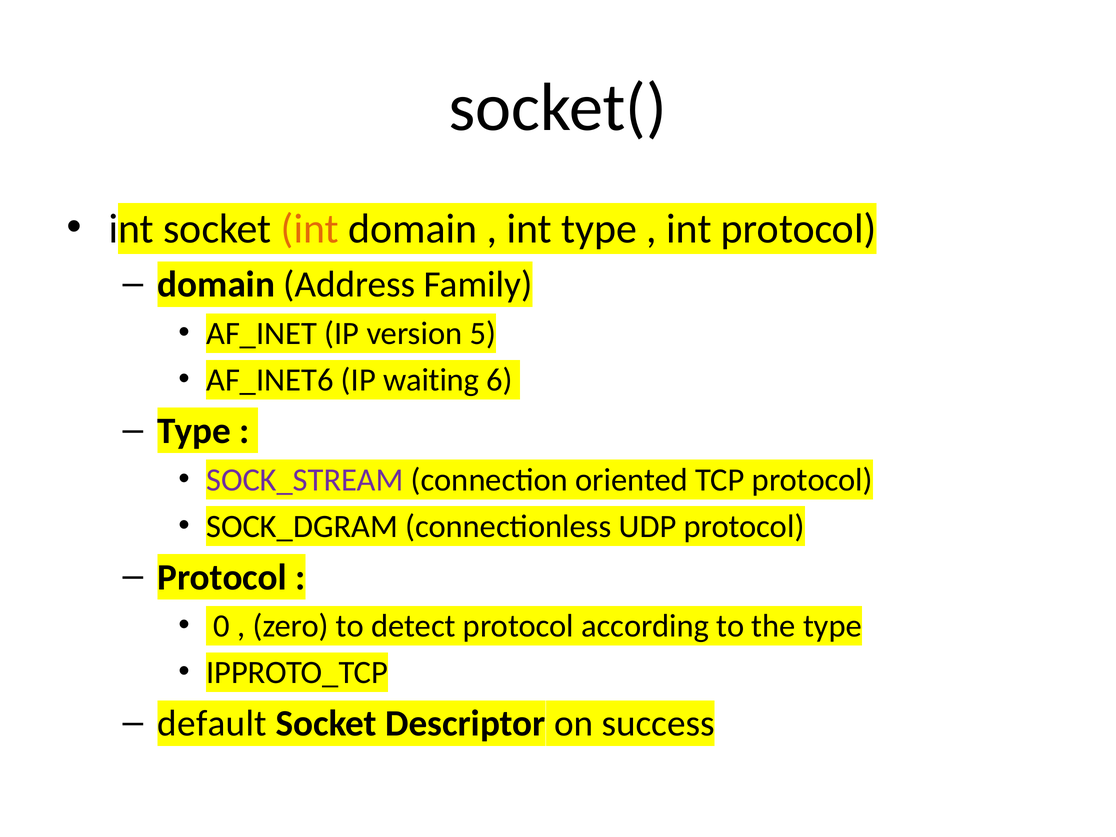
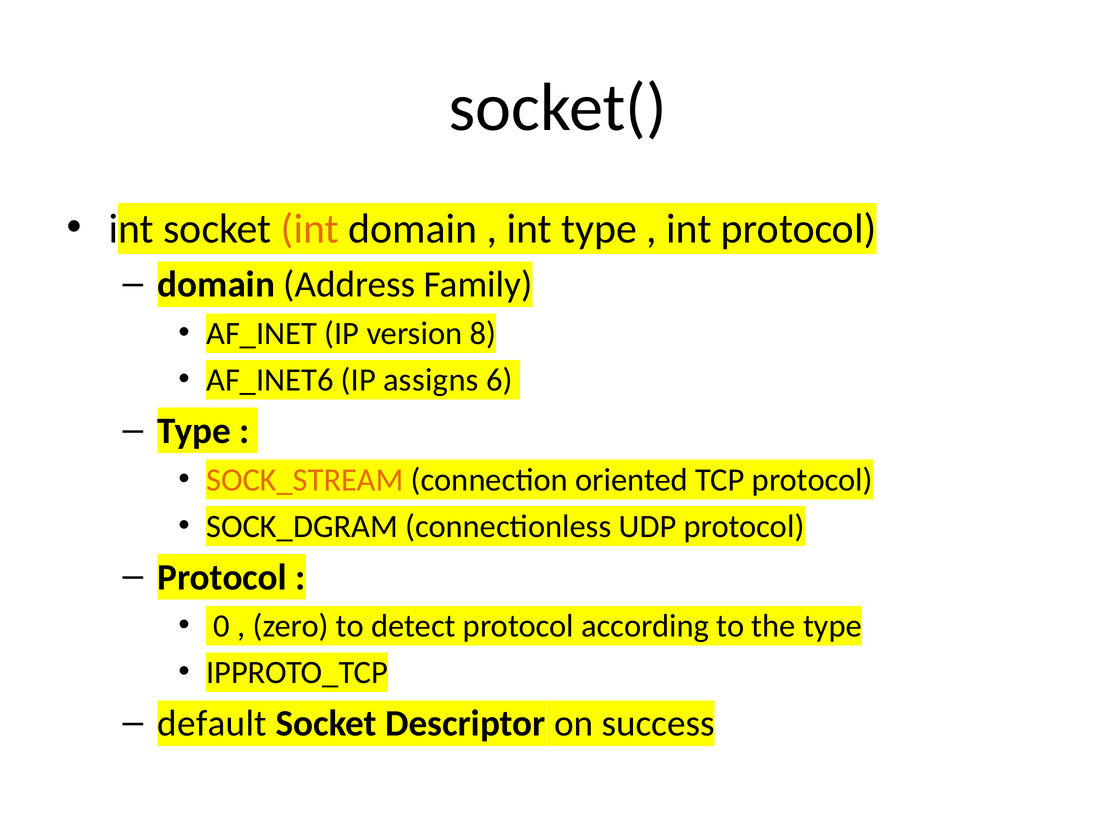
5: 5 -> 8 (483, 334)
waiting: waiting -> assigns (431, 380)
SOCK_STREAM colour: purple -> orange (305, 480)
